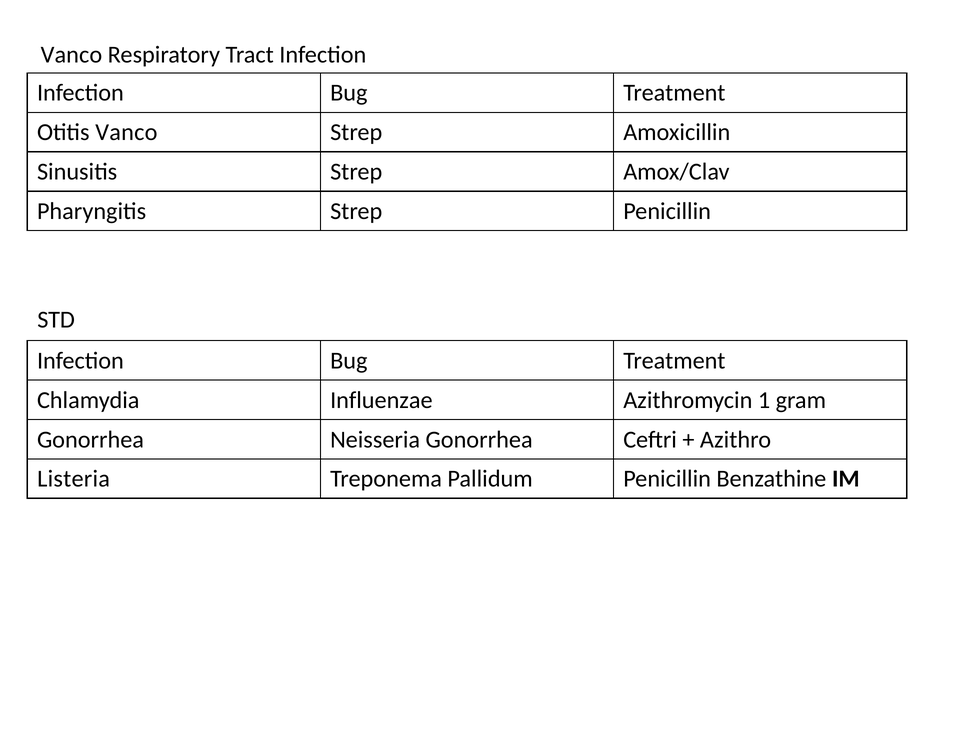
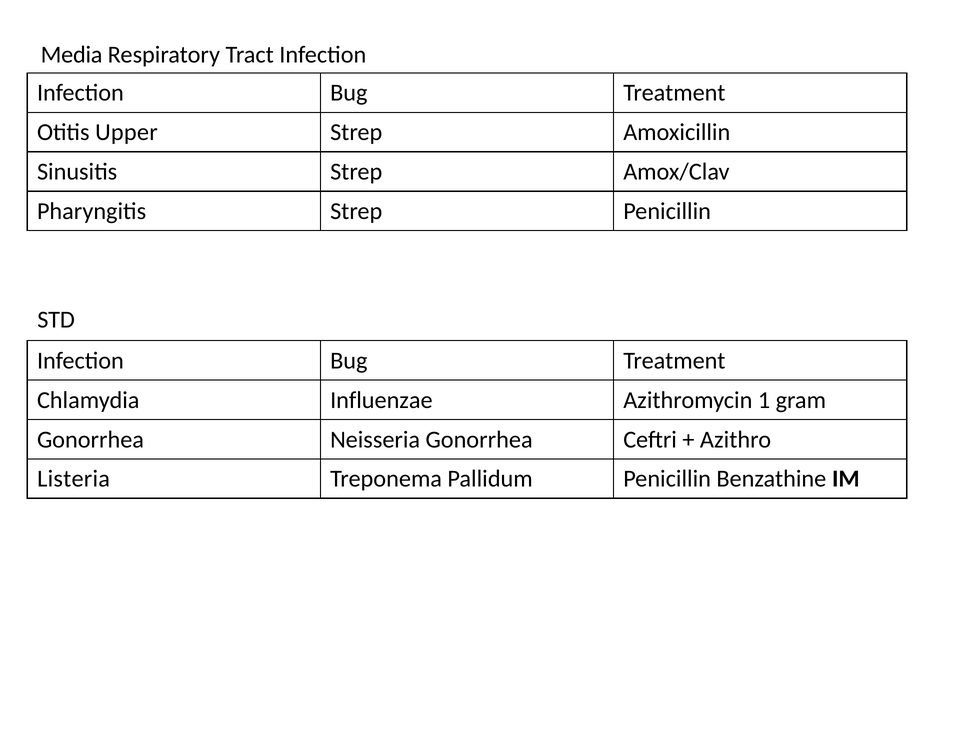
Vanco: Vanco -> Media (72, 55)
Otitis Vanco: Vanco -> Upper (126, 132)
